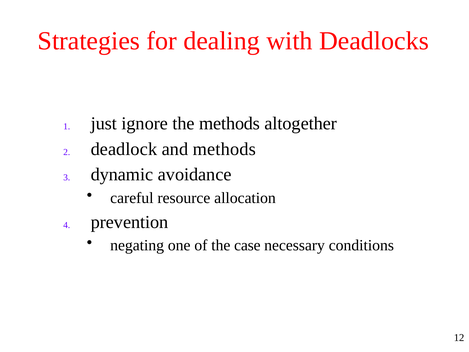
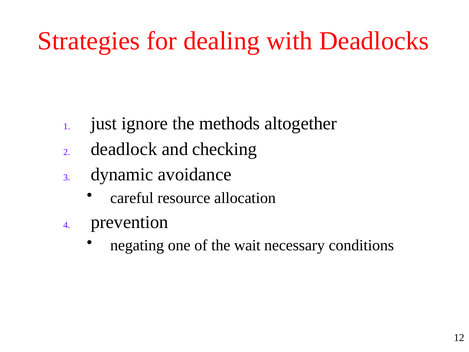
and methods: methods -> checking (225, 149)
case: case -> wait (247, 245)
